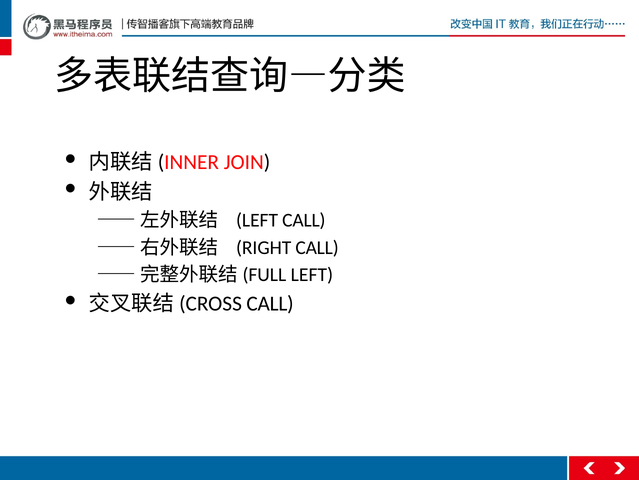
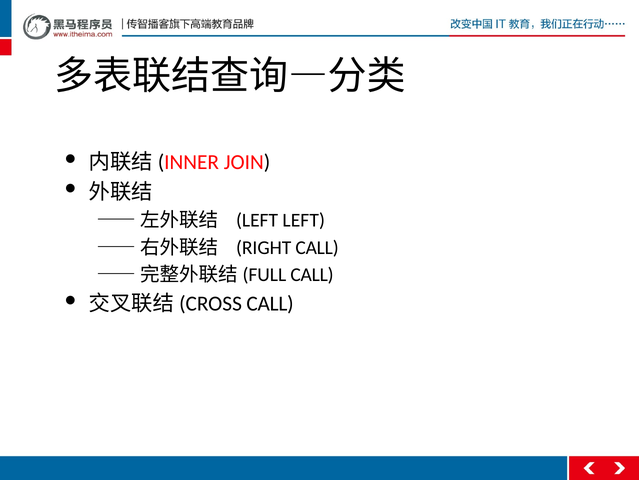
LEFT CALL: CALL -> LEFT (304, 220)
LEFT: LEFT -> CALL (312, 275)
